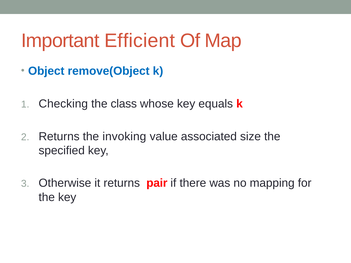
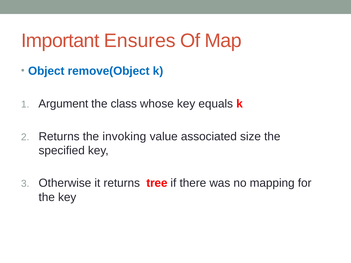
Efficient: Efficient -> Ensures (140, 41)
Checking: Checking -> Argument (63, 104)
pair: pair -> tree (157, 183)
